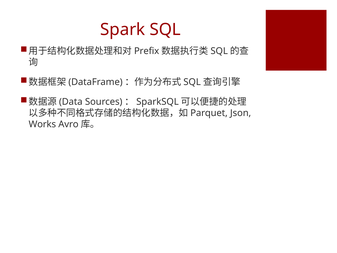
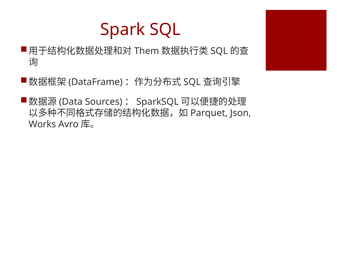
Prefix: Prefix -> Them (147, 51)
